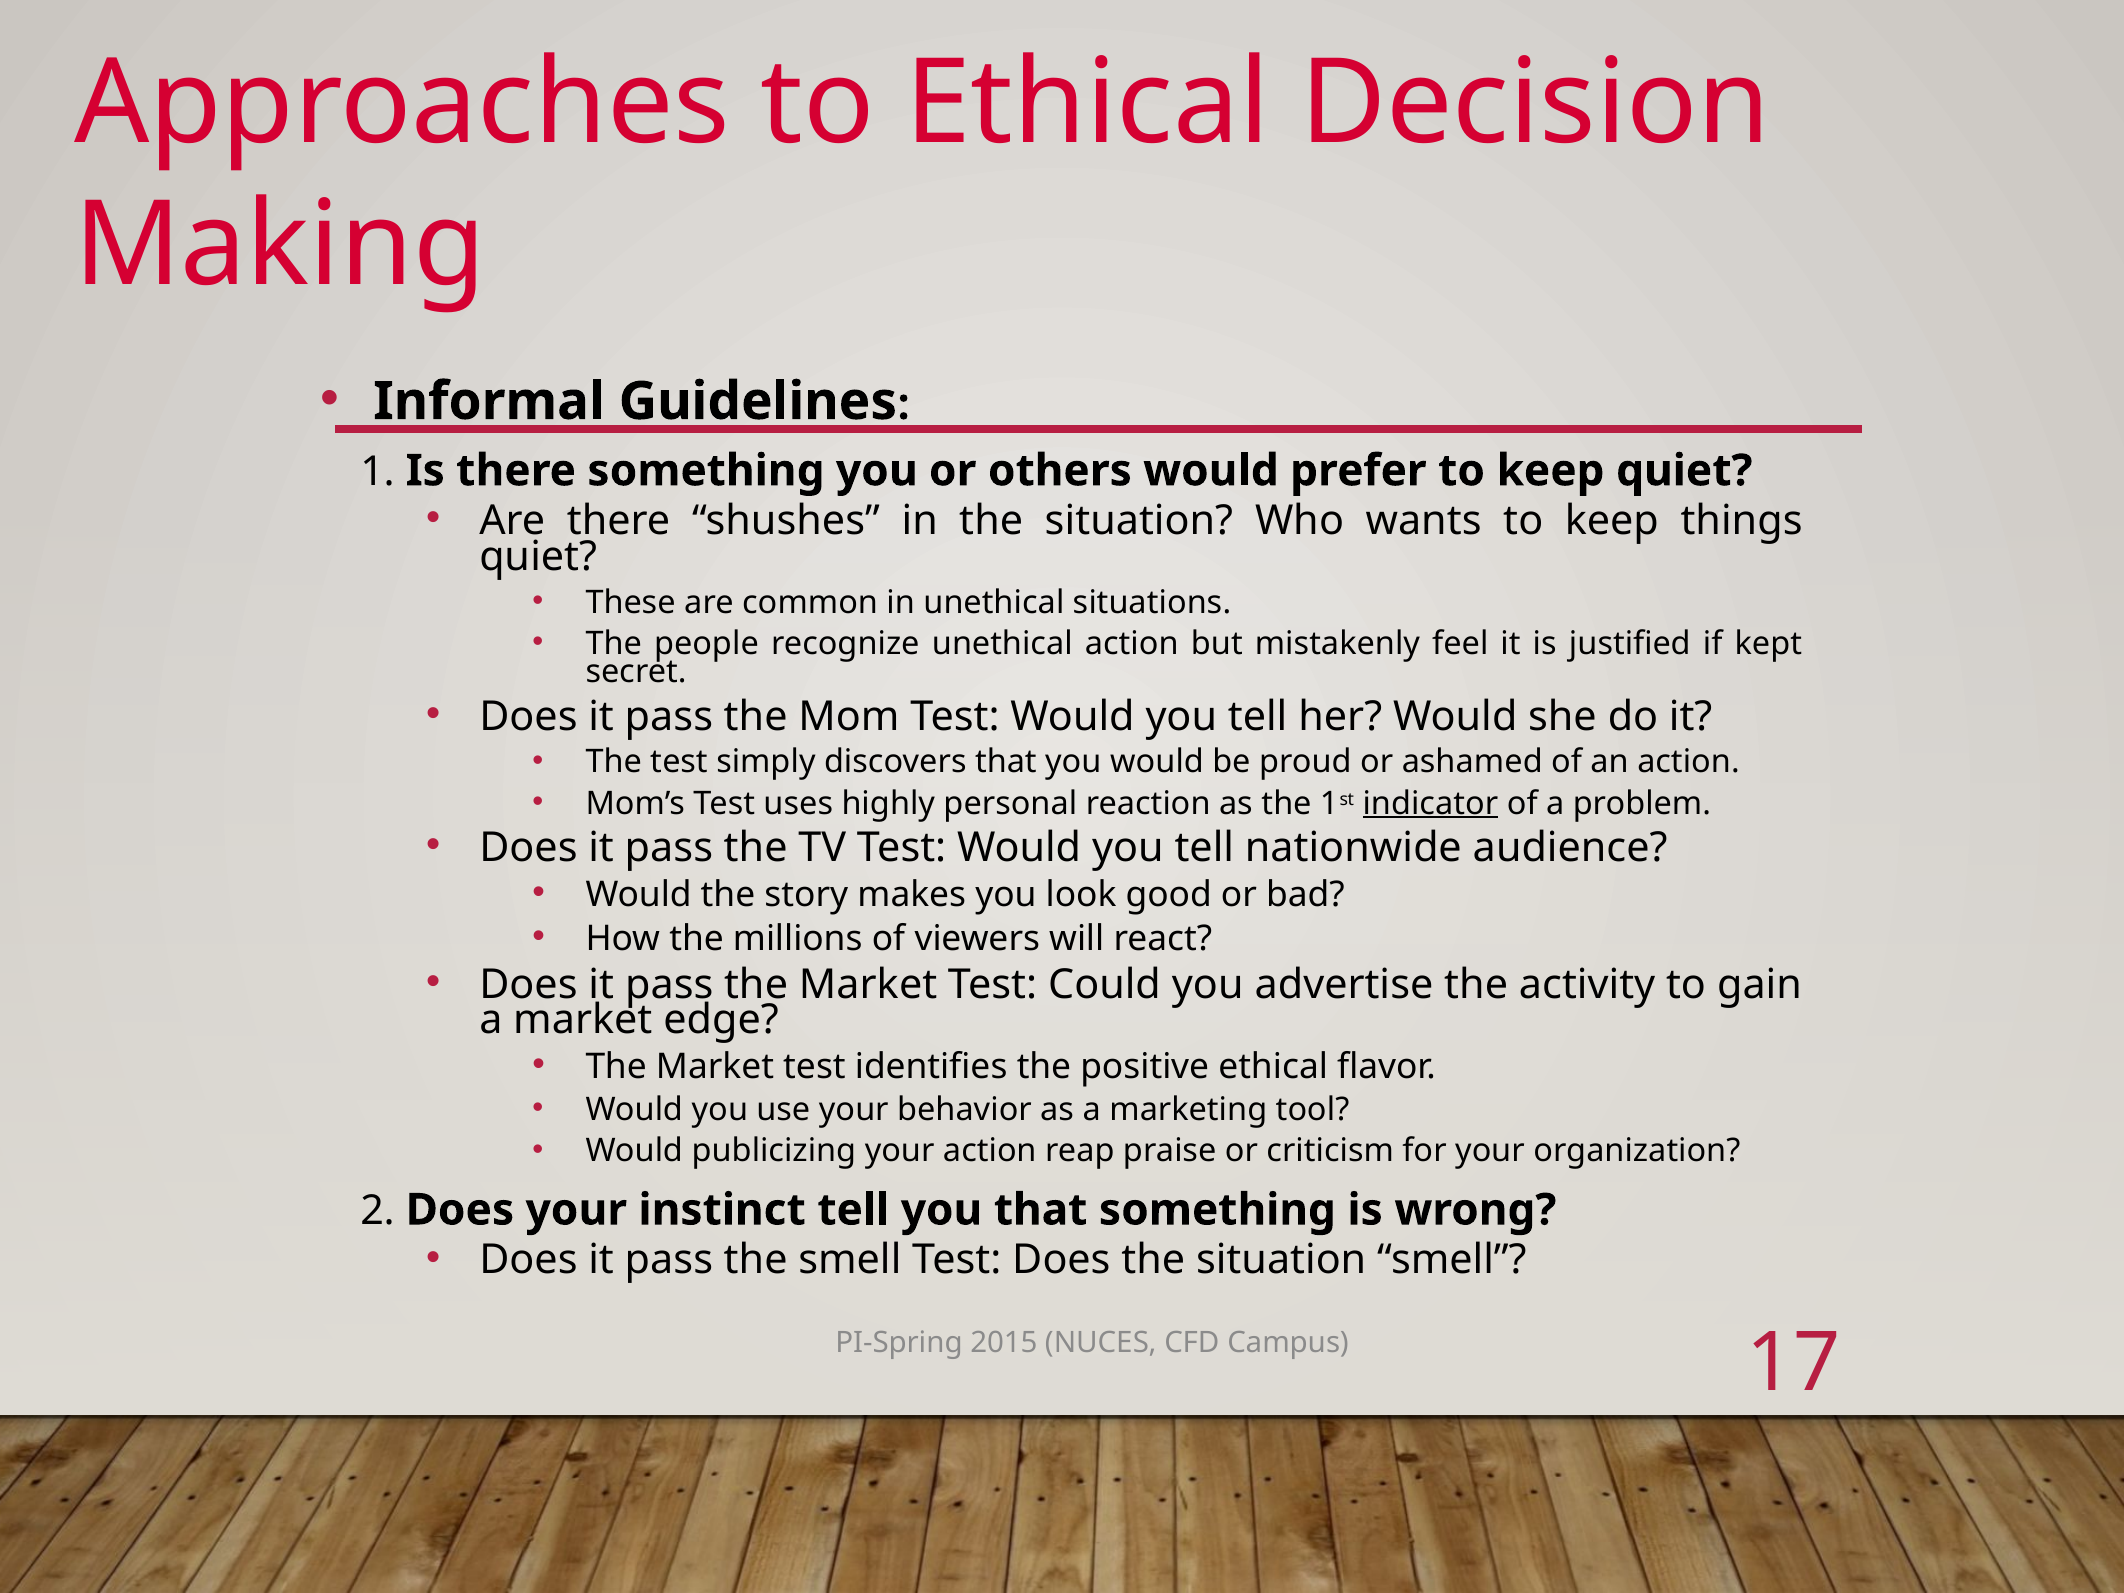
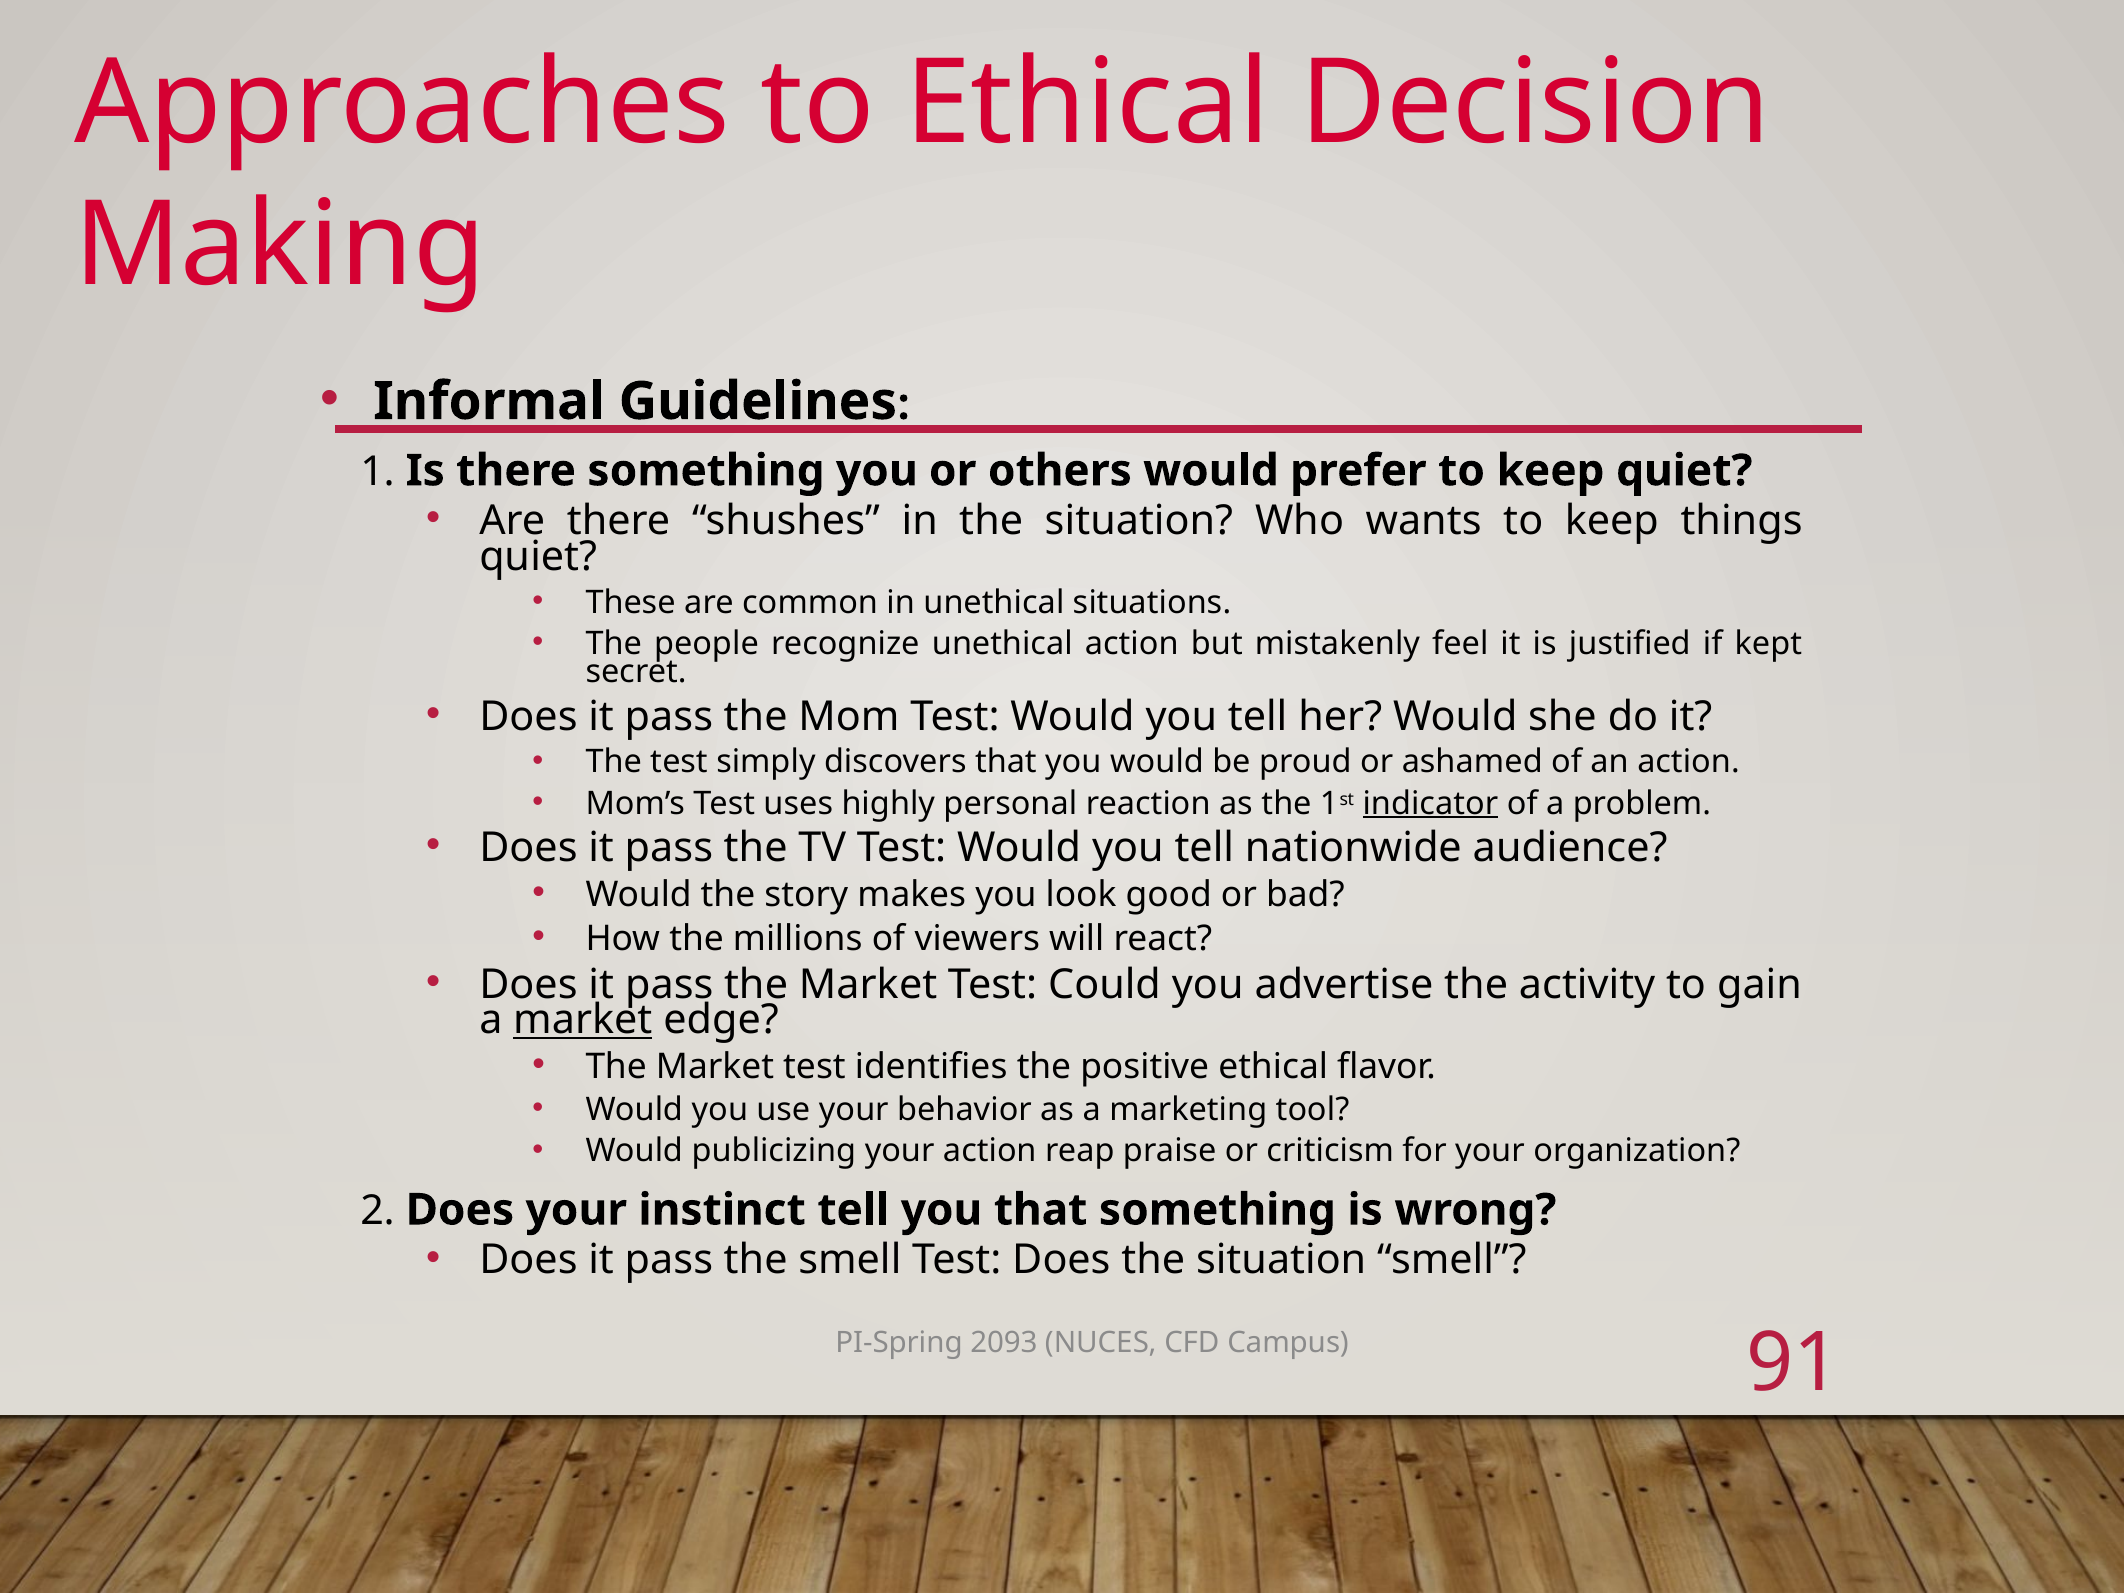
market underline: none -> present (583, 1020)
2015: 2015 -> 2093 (1004, 1343)
17: 17 -> 91 (1793, 1363)
